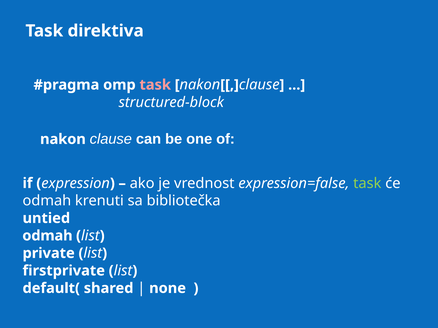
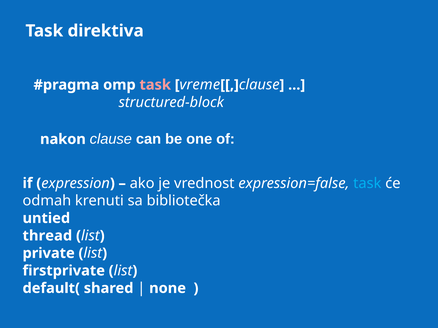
nakon: nakon -> vreme (200, 85)
task colour: light green -> light blue (367, 183)
odmah: odmah -> thread (47, 236)
